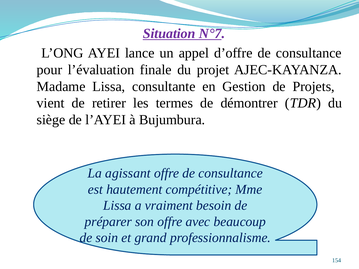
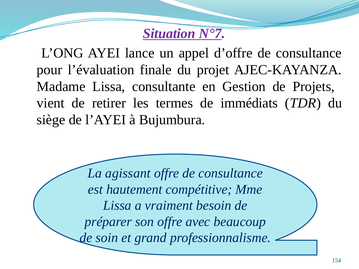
démontrer: démontrer -> immédiats (249, 103)
